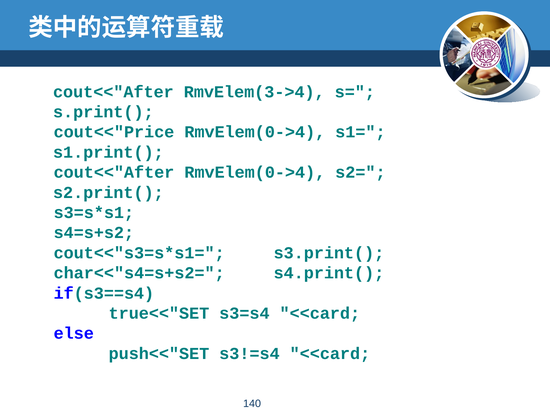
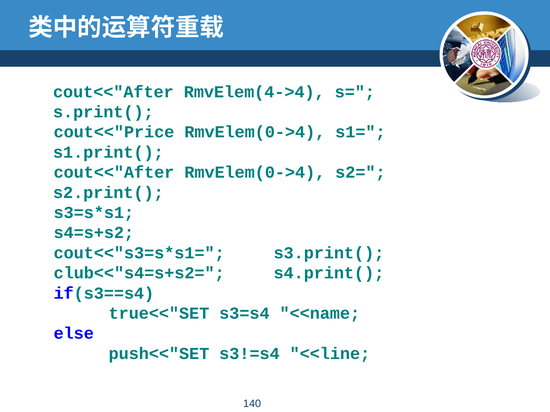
RmvElem(3->4: RmvElem(3->4 -> RmvElem(4->4 (254, 92)
char<<"s4=s+s2=: char<<"s4=s+s2= -> club<<"s4=s+s2= (139, 273)
s3=s4 <<card: <<card -> <<name (320, 314)
s3!=s4 <<card: <<card -> <<line (330, 354)
